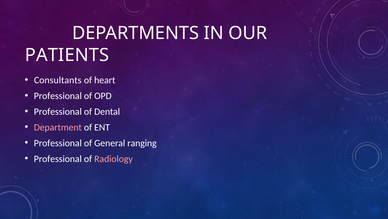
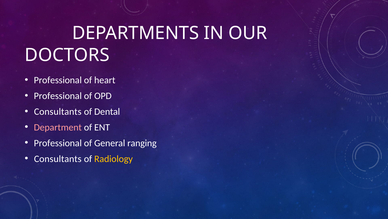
PATIENTS: PATIENTS -> DOCTORS (67, 55)
Consultants: Consultants -> Professional (58, 80)
Professional: Professional -> Consultants (58, 111)
Professional: Professional -> Consultants (58, 158)
Radiology colour: pink -> yellow (114, 158)
